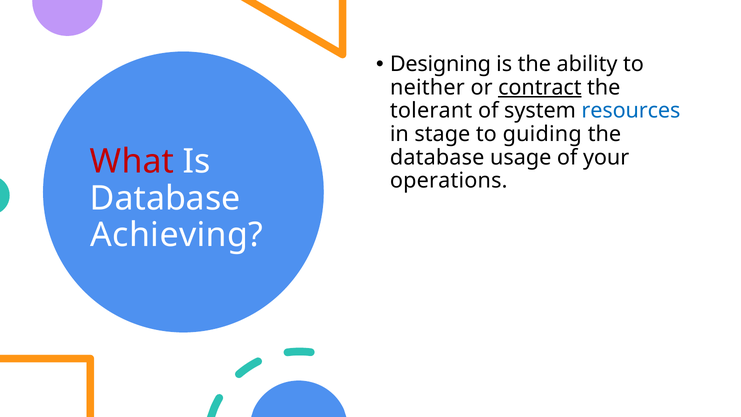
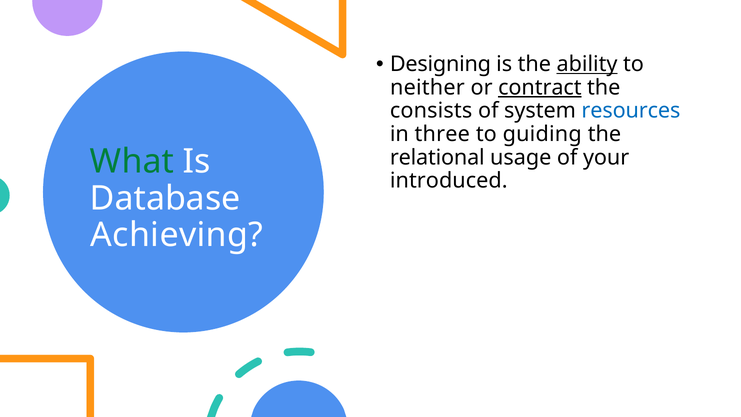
ability underline: none -> present (587, 64)
tolerant: tolerant -> consists (431, 111)
stage: stage -> three (442, 134)
database: database -> relational (437, 157)
What colour: red -> green (132, 162)
operations: operations -> introduced (449, 181)
